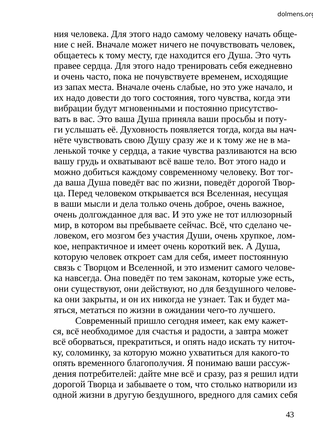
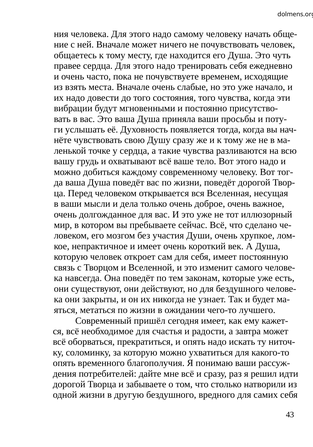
запах: запах -> взять (76, 87)
пришло: пришло -> пришёл (150, 321)
